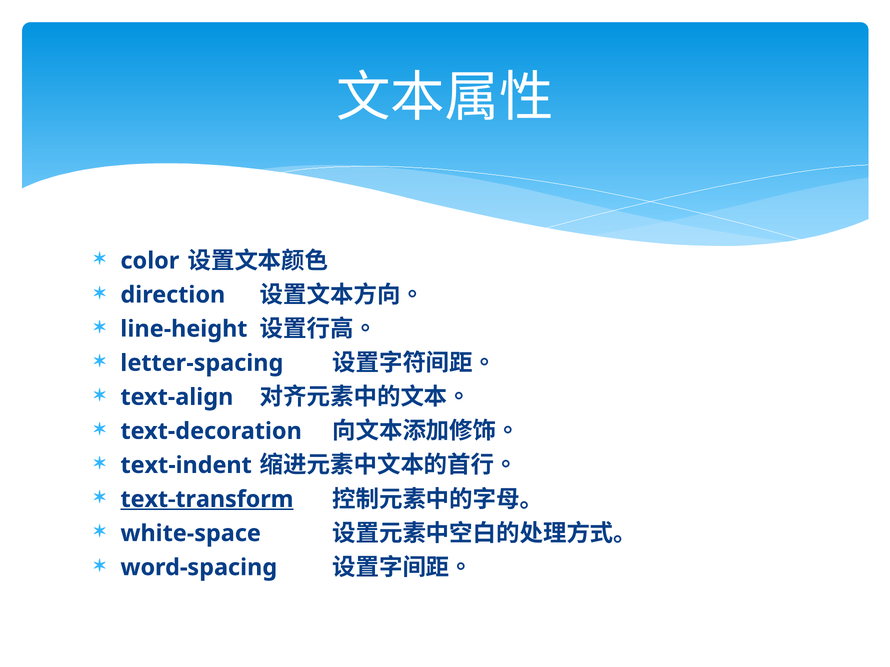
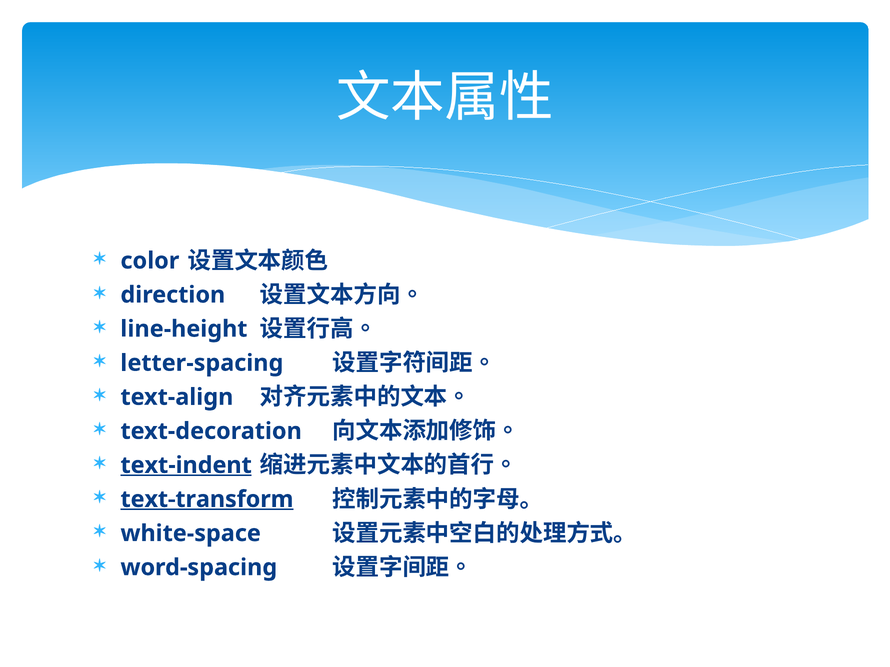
text-indent underline: none -> present (186, 466)
